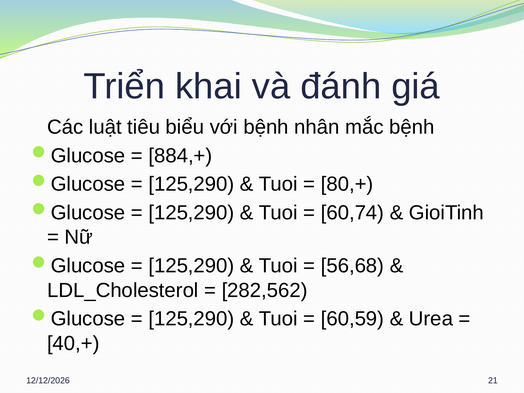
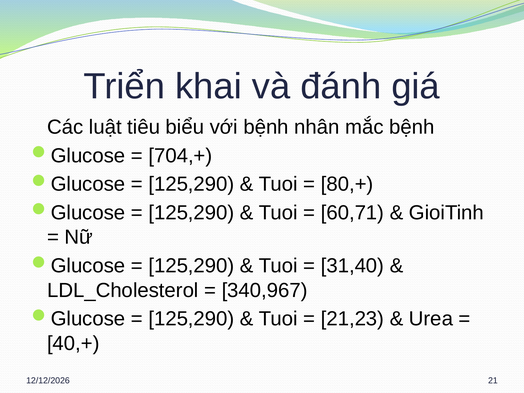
884,+: 884,+ -> 704,+ (180, 156)
60,74: 60,74 -> 60,71 (352, 213)
56,68: 56,68 -> 31,40 (352, 266)
282,562: 282,562 -> 340,967 (265, 290)
60,59: 60,59 -> 21,23 (352, 319)
